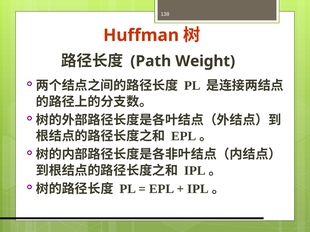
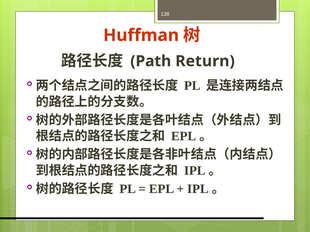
Weight: Weight -> Return (205, 61)
